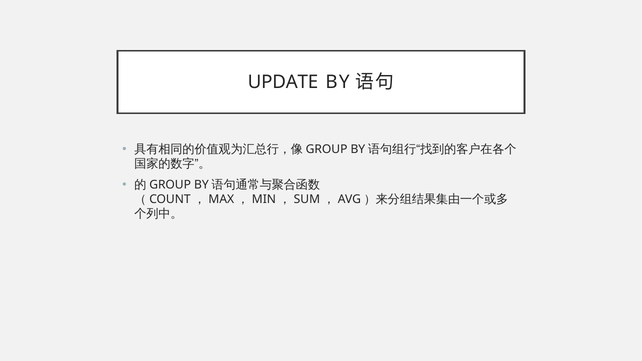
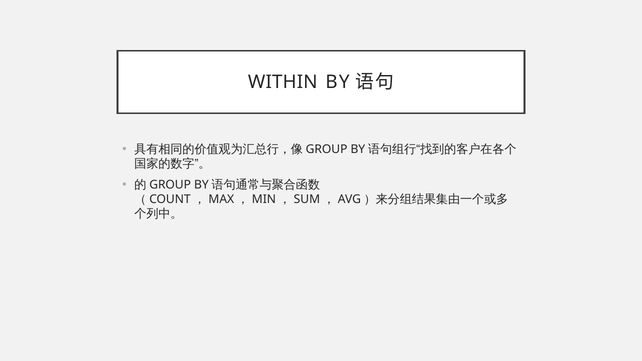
UPDATE: UPDATE -> WITHIN (283, 82)
